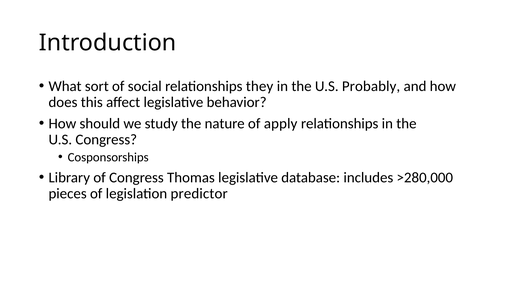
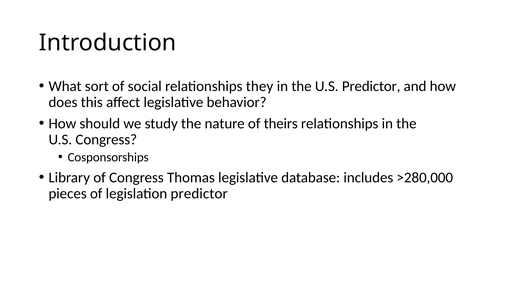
U.S Probably: Probably -> Predictor (371, 86)
apply: apply -> theirs (281, 124)
